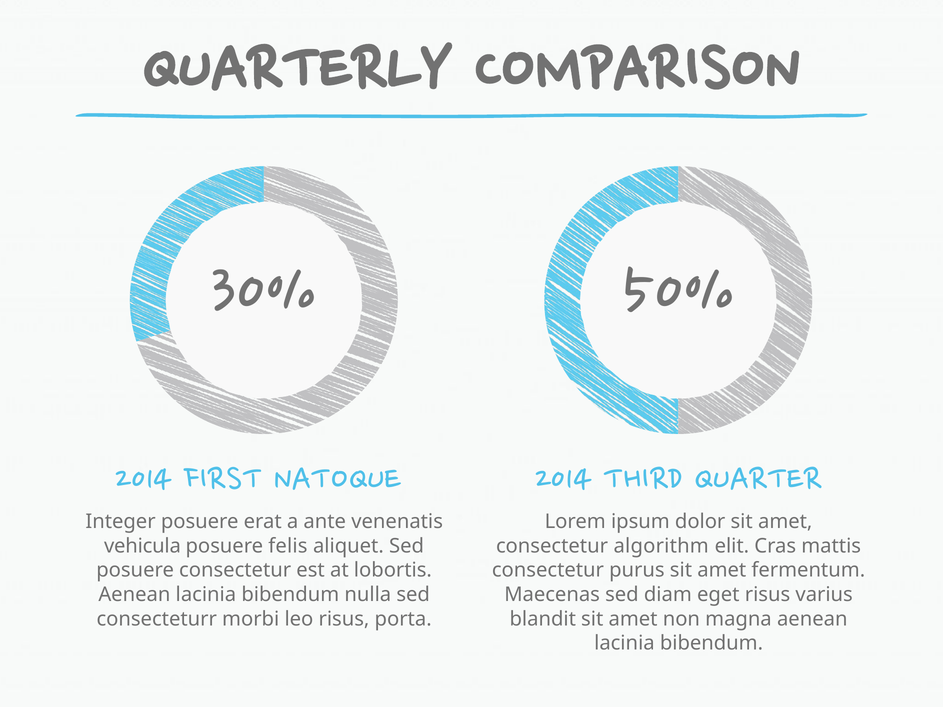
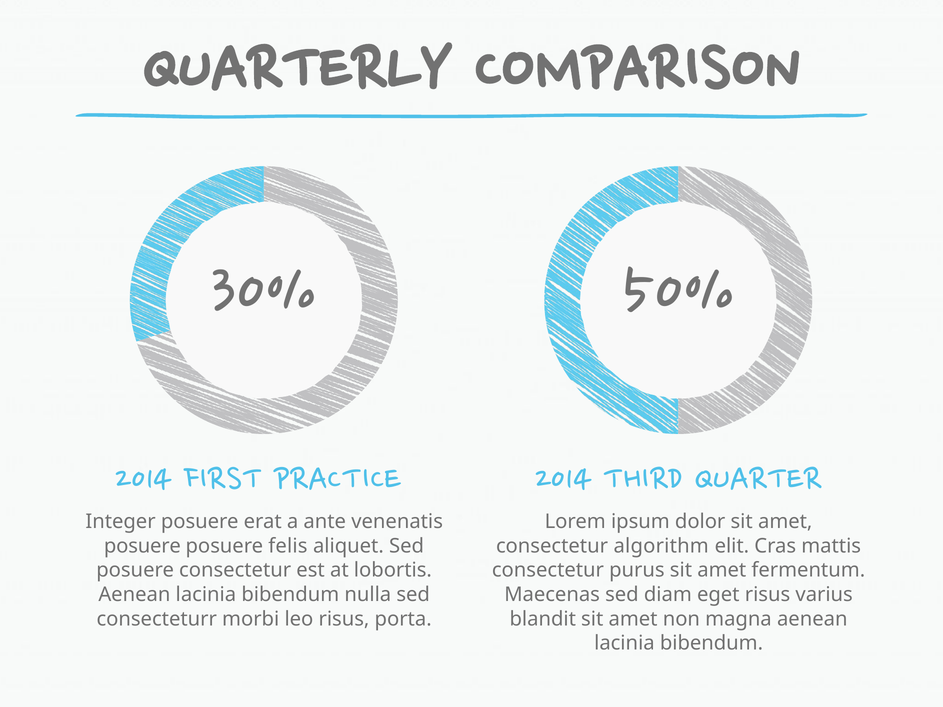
NATOQUE: NATOQUE -> PRACTICE (337, 480)
vehicula: vehicula -> posuere (142, 546)
